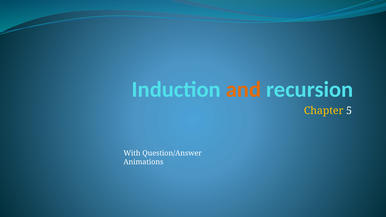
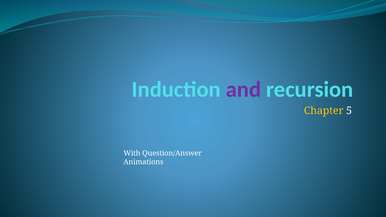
and colour: orange -> purple (243, 89)
